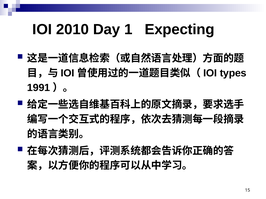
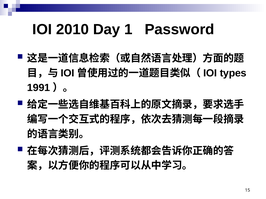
Expecting: Expecting -> Password (180, 29)
